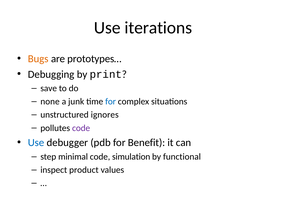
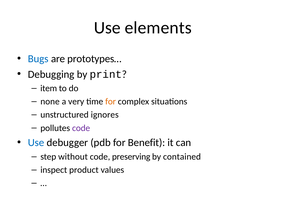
iterations: iterations -> elements (158, 28)
Bugs colour: orange -> blue (38, 59)
save: save -> item (49, 88)
junk: junk -> very (76, 101)
for colour: blue -> orange (111, 101)
minimal: minimal -> without (73, 156)
simulation: simulation -> preserving (131, 156)
functional: functional -> contained (182, 156)
